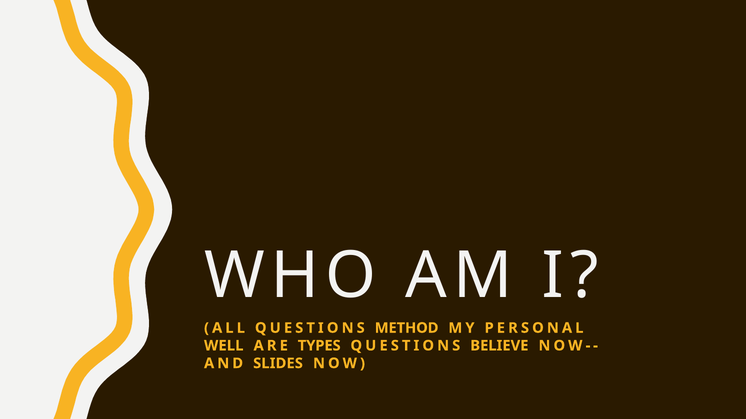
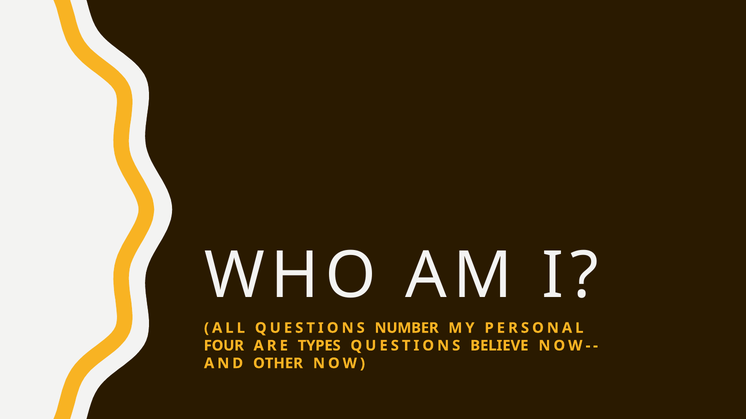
METHOD: METHOD -> NUMBER (407, 328)
WELL: WELL -> FOUR (224, 346)
SLIDES: SLIDES -> OTHER (278, 364)
